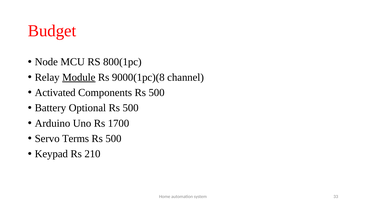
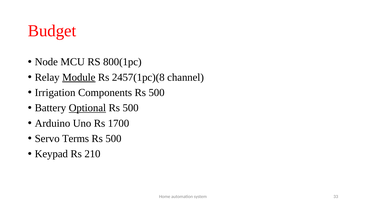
9000(1pc)(8: 9000(1pc)(8 -> 2457(1pc)(8 (138, 77)
Activated: Activated -> Irrigation (55, 93)
Optional underline: none -> present (87, 108)
